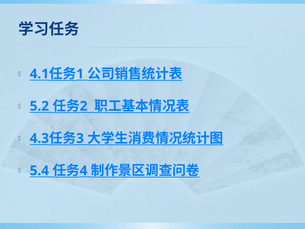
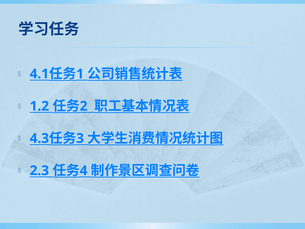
5.2: 5.2 -> 1.2 (39, 106)
5.4: 5.4 -> 2.3 (39, 170)
